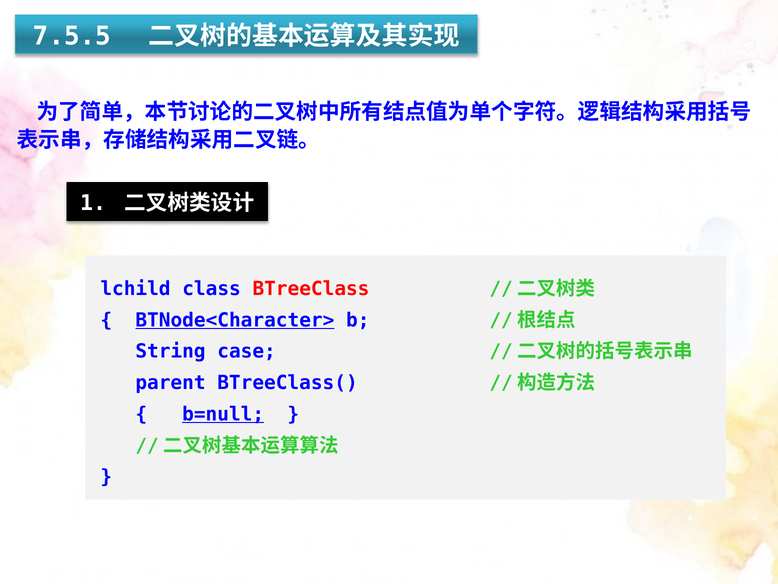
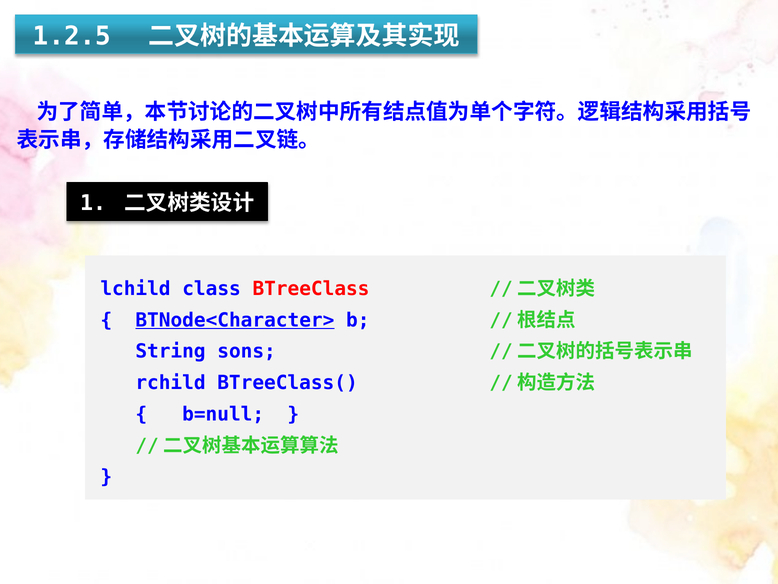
7.5.5: 7.5.5 -> 1.2.5 (72, 36)
case: case -> sons (247, 351)
parent: parent -> rchild (171, 383)
b=null underline: present -> none (223, 414)
